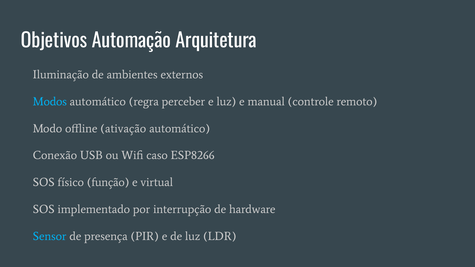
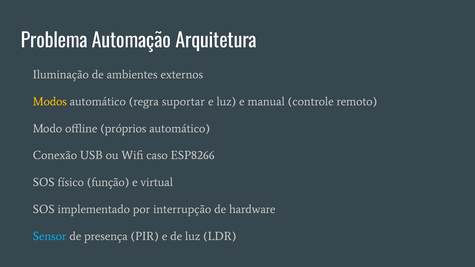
Objetivos: Objetivos -> Problema (54, 41)
Modos colour: light blue -> yellow (50, 102)
perceber: perceber -> suportar (183, 102)
ativação: ativação -> próprios (123, 129)
